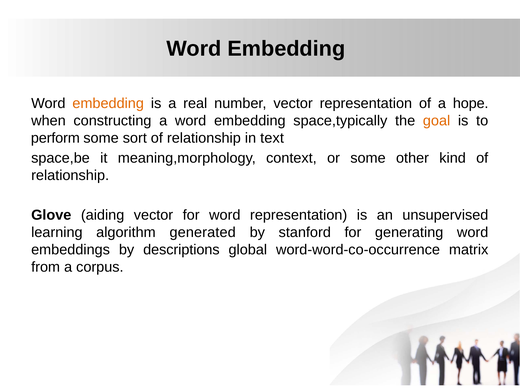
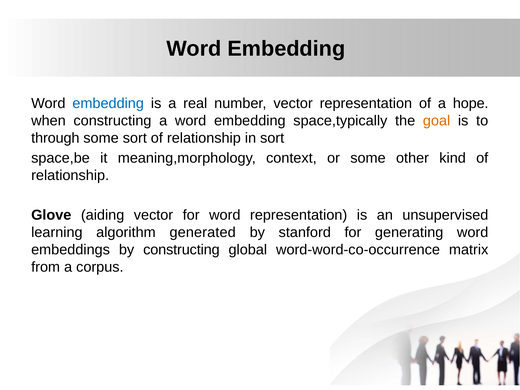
embedding colour: orange -> blue (108, 103)
perform: perform -> through (55, 138)
in text: text -> sort (272, 138)
by descriptions: descriptions -> constructing (181, 250)
